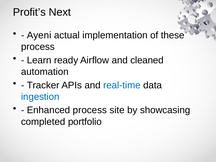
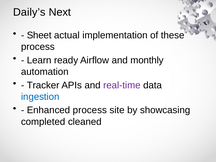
Profit’s: Profit’s -> Daily’s (29, 12)
Ayeni: Ayeni -> Sheet (39, 35)
cleaned: cleaned -> monthly (147, 60)
real-time colour: blue -> purple (122, 85)
portfolio: portfolio -> cleaned (85, 122)
